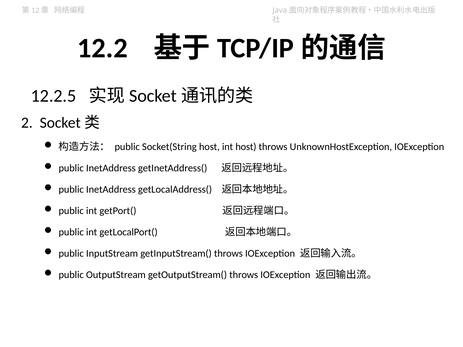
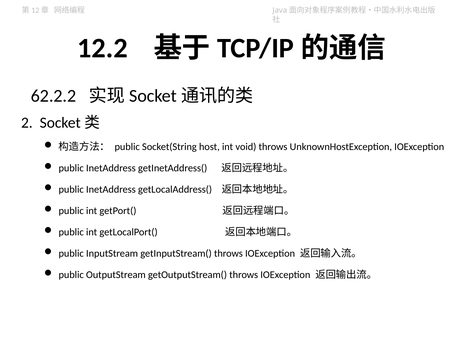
12.2.5: 12.2.5 -> 62.2.2 (54, 96)
int host: host -> void (246, 147)
